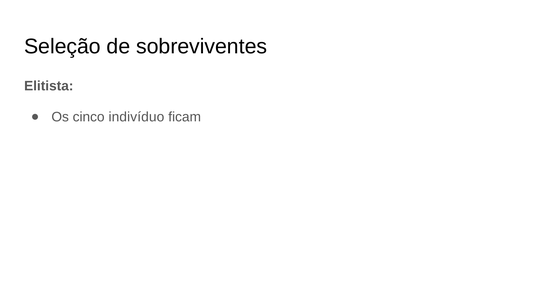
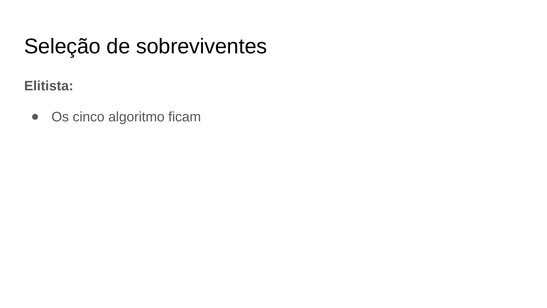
indivíduo: indivíduo -> algoritmo (136, 117)
